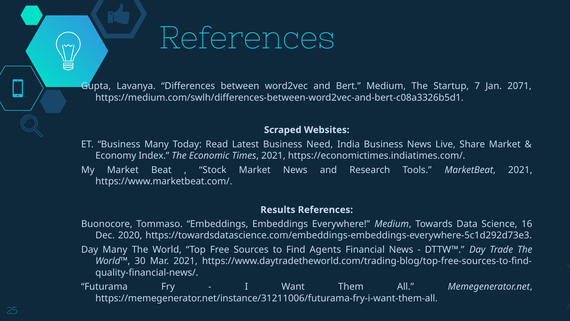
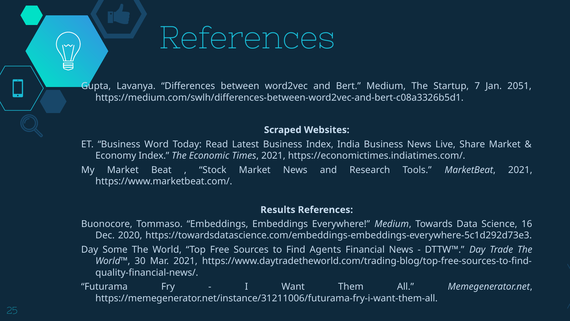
2071: 2071 -> 2051 (519, 86)
Business Many: Many -> Word (157, 144)
Business Need: Need -> Index (320, 144)
Day Many: Many -> Some (115, 249)
